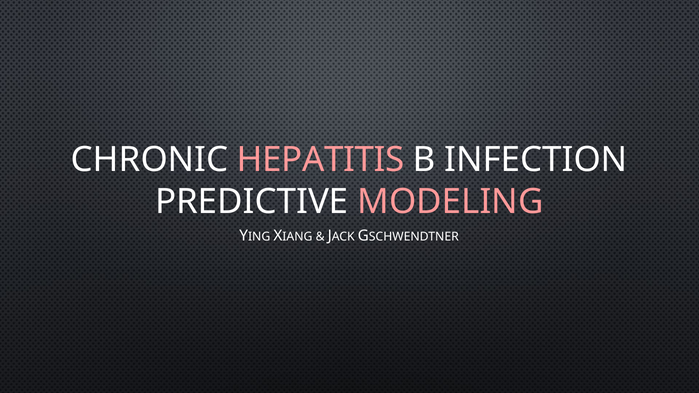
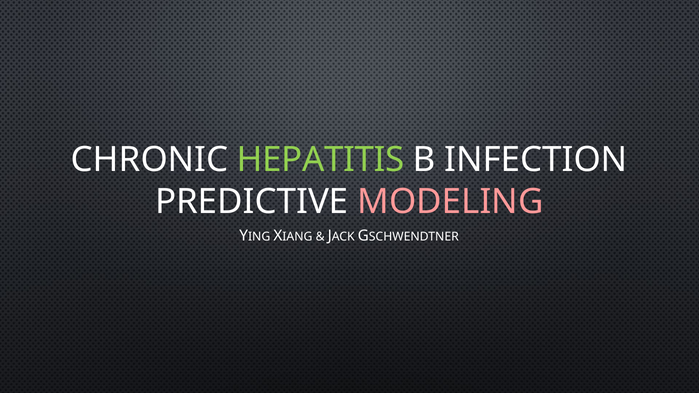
HEPATITIS colour: pink -> light green (321, 160)
